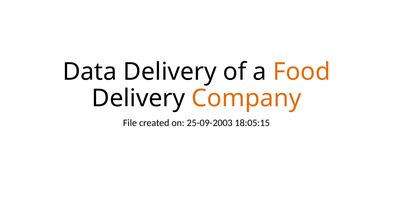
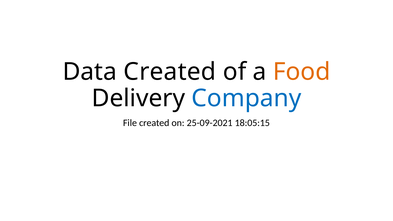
Data Delivery: Delivery -> Created (170, 72)
Company colour: orange -> blue (246, 98)
25-09-2003: 25-09-2003 -> 25-09-2021 (210, 123)
